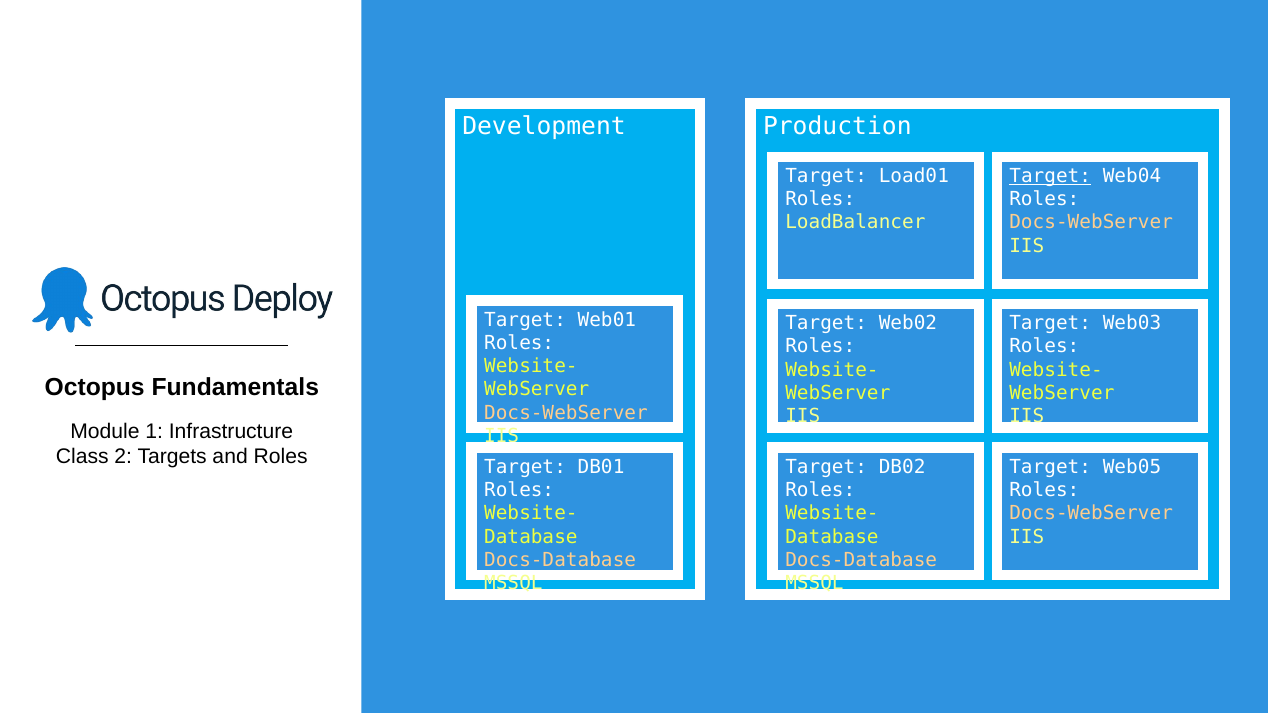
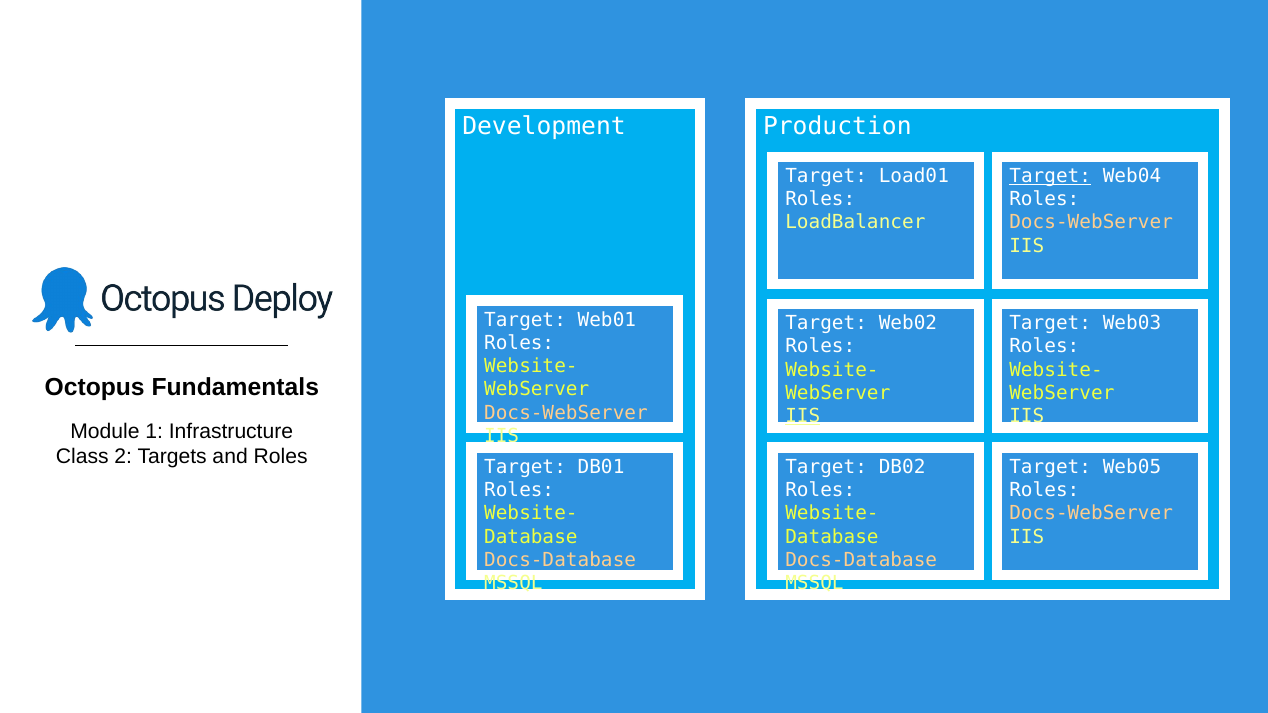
IIS underline: none -> present (803, 416)
